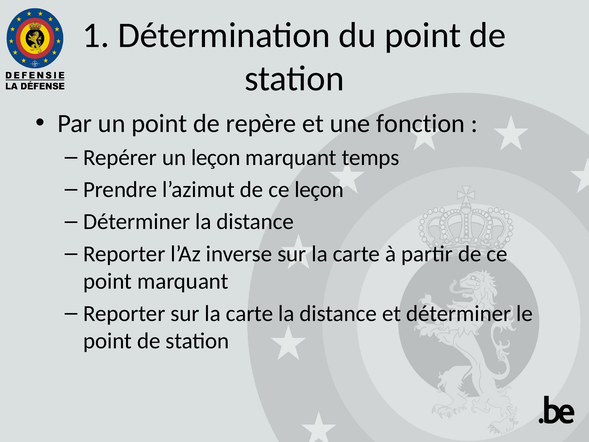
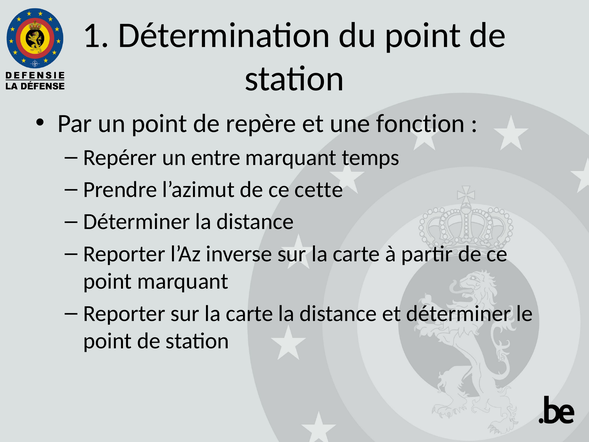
un leçon: leçon -> entre (216, 157)
ce leçon: leçon -> cette (319, 189)
